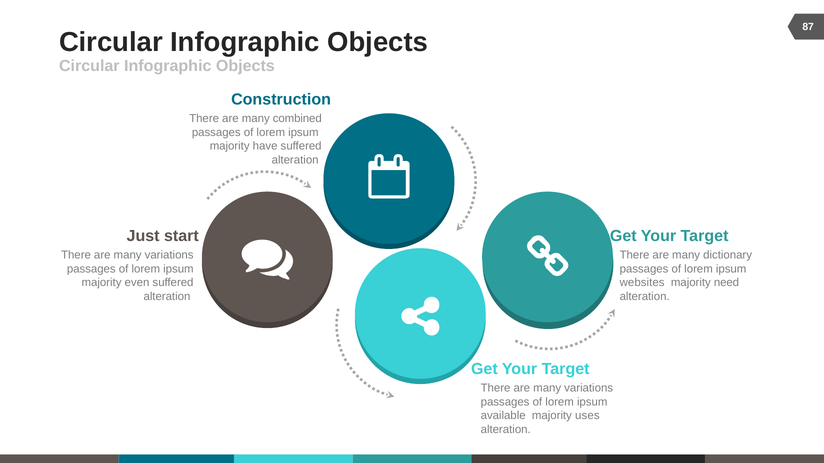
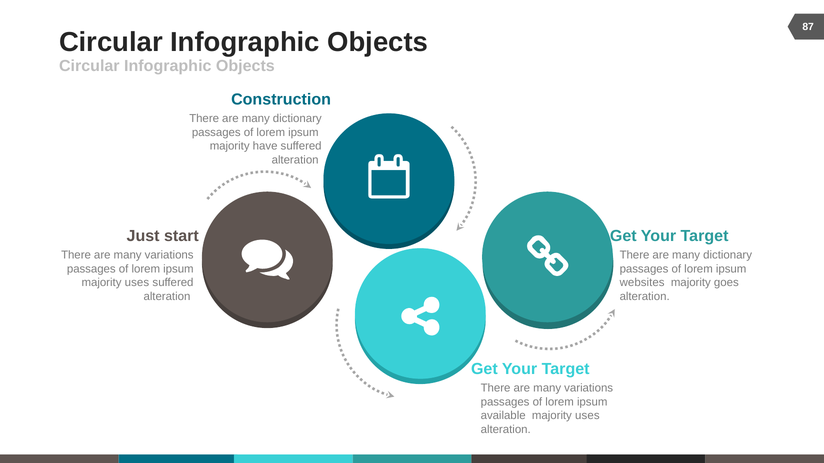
combined: combined -> dictionary (297, 119)
even: even -> uses (137, 283)
need: need -> goes (726, 283)
